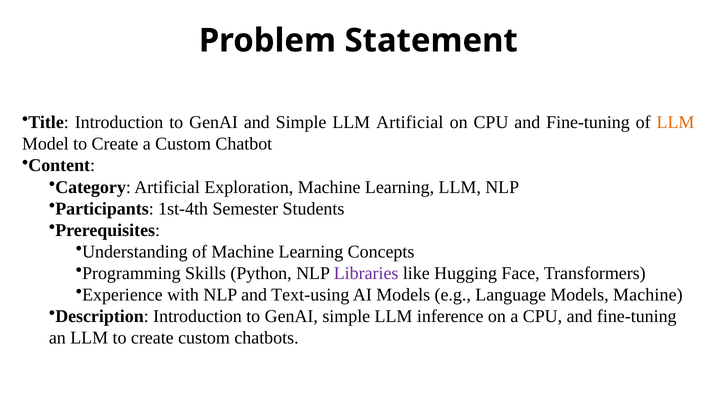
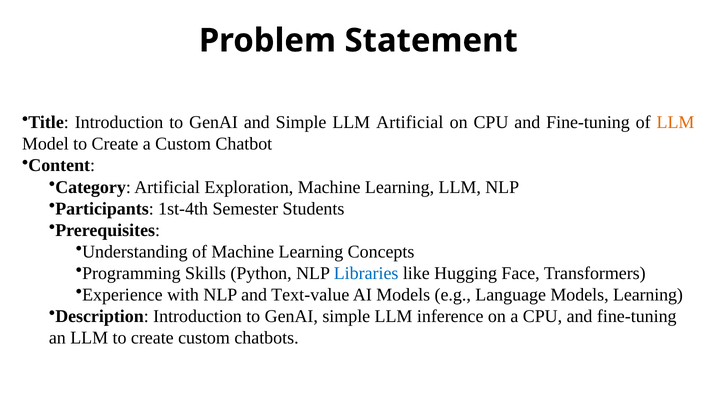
Libraries colour: purple -> blue (366, 273)
Text-using: Text-using -> Text-value (310, 294)
Models Machine: Machine -> Learning (648, 294)
